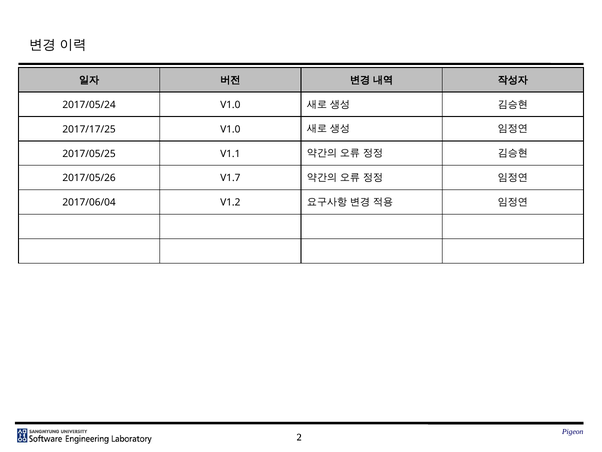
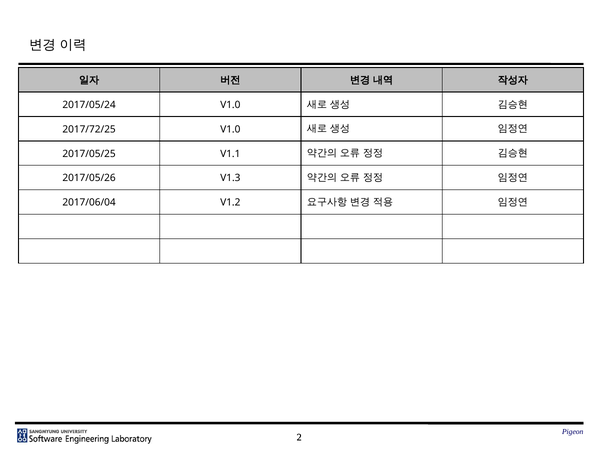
2017/17/25: 2017/17/25 -> 2017/72/25 (89, 129)
V1.7: V1.7 -> V1.3 (230, 178)
